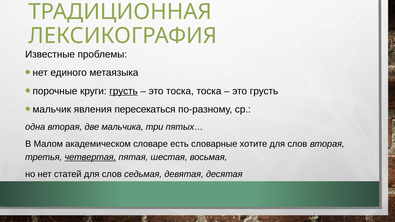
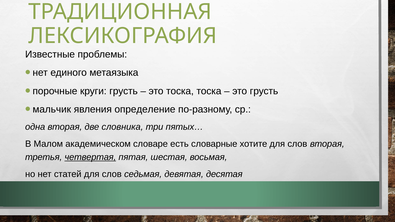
грусть underline: present -> none (124, 91)
пересекаться: пересекаться -> определение (145, 109)
мальчика: мальчика -> словника (122, 127)
